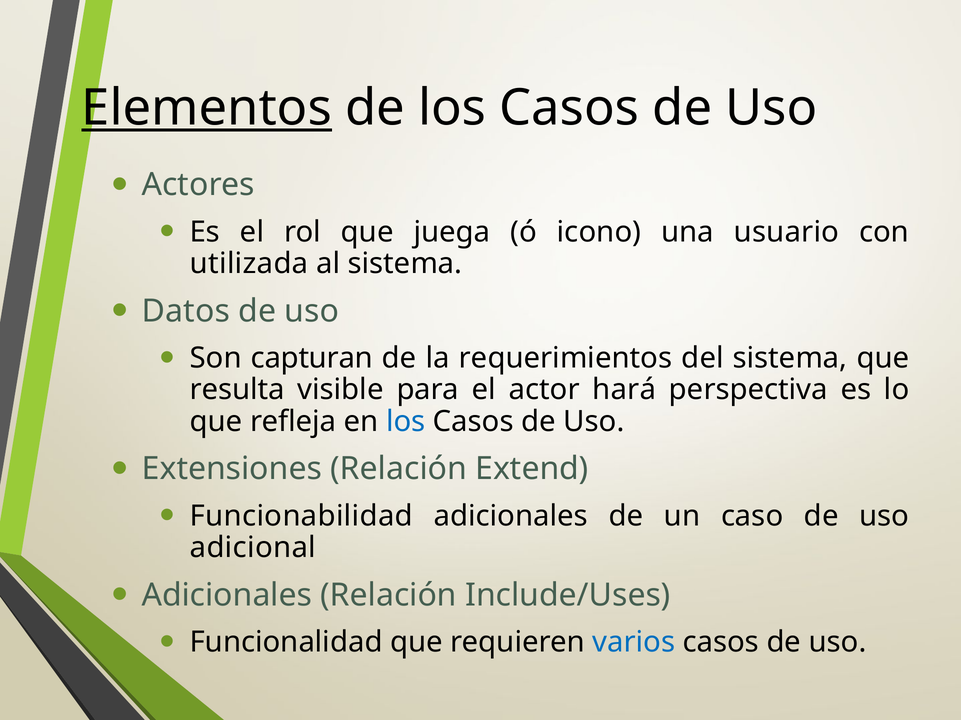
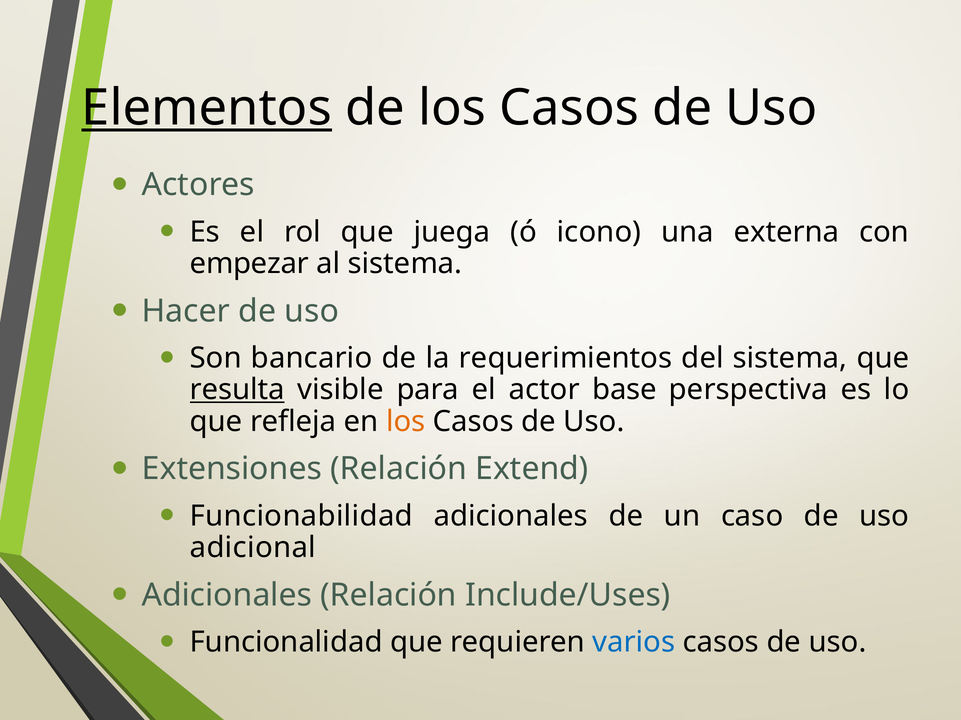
usuario: usuario -> externa (787, 232)
utilizada: utilizada -> empezar (249, 264)
Datos: Datos -> Hacer (186, 311)
capturan: capturan -> bancario (312, 358)
resulta underline: none -> present (237, 390)
hará: hará -> base (624, 390)
los colour: blue -> orange (406, 422)
